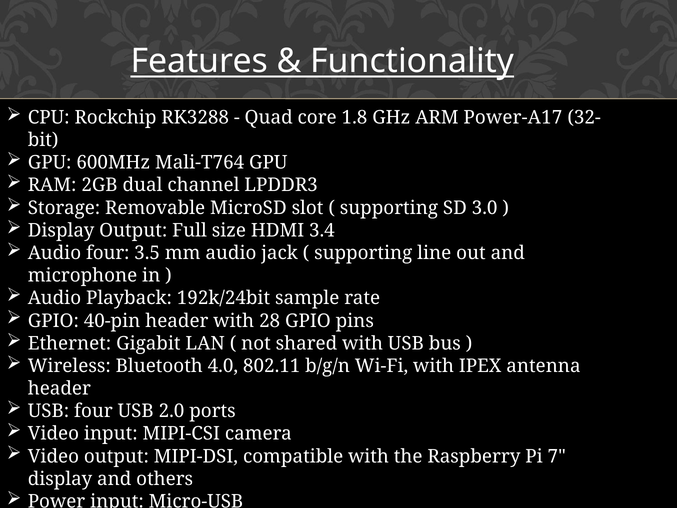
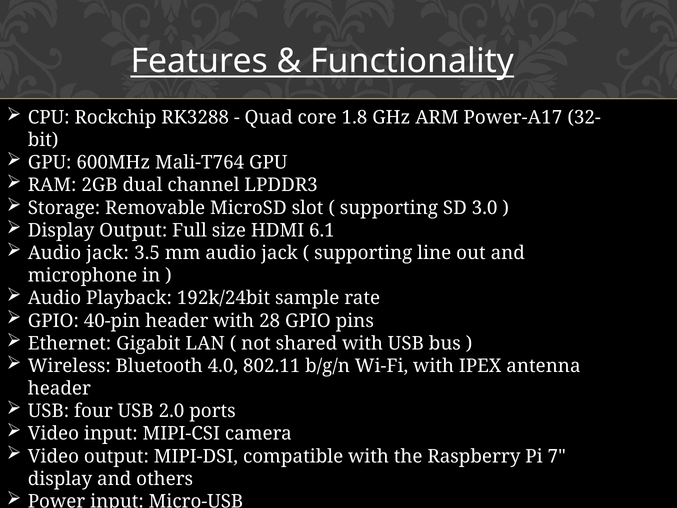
3.4: 3.4 -> 6.1 (322, 230)
four: four -> jack (108, 253)
